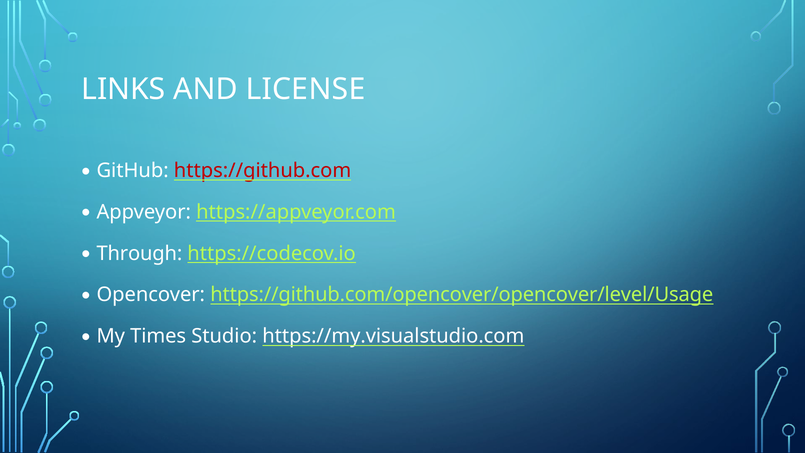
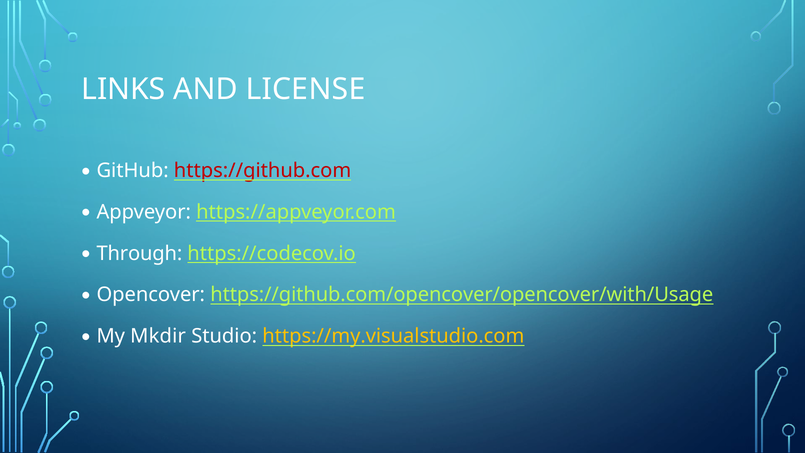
https://github.com/opencover/opencover/level/Usage: https://github.com/opencover/opencover/level/Usage -> https://github.com/opencover/opencover/with/Usage (462, 295)
Times: Times -> Mkdir (158, 336)
https://my.visualstudio.com colour: white -> yellow (393, 336)
